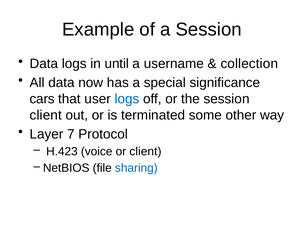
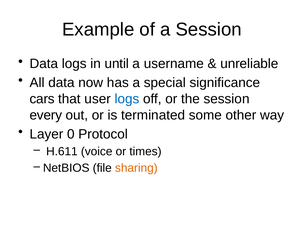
collection: collection -> unreliable (249, 64)
client: client -> every (46, 115)
7: 7 -> 0 (71, 134)
H.423: H.423 -> H.611 (62, 152)
or client: client -> times (145, 152)
sharing colour: blue -> orange (136, 168)
